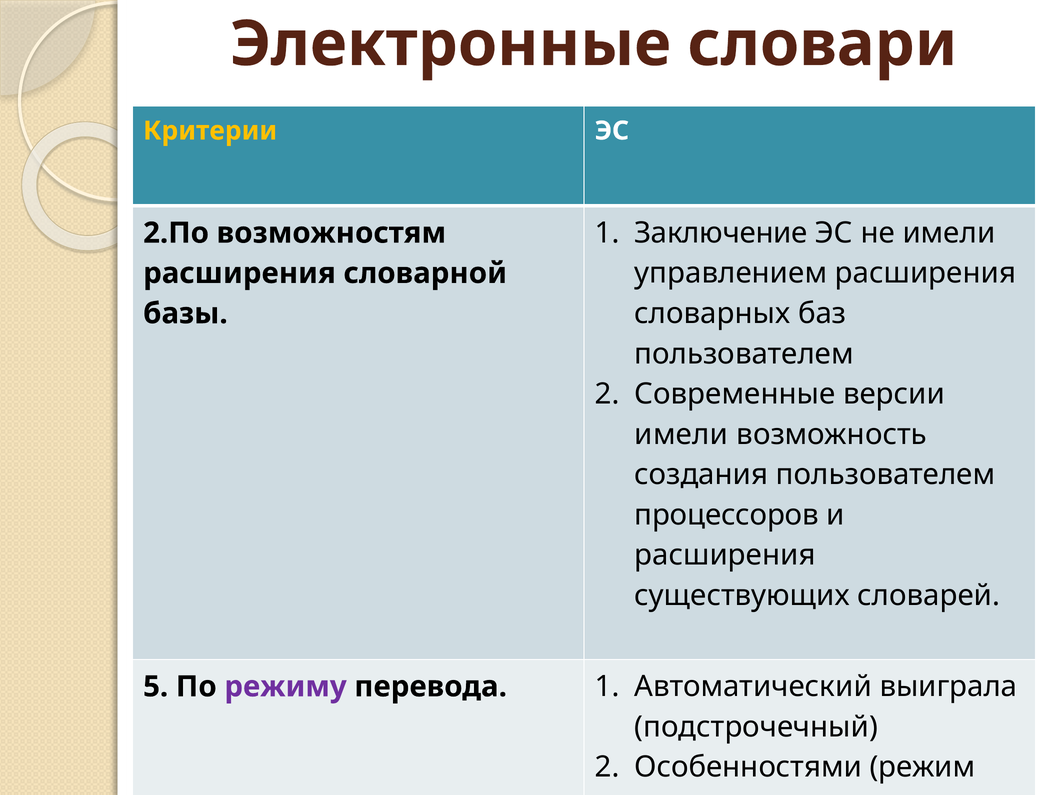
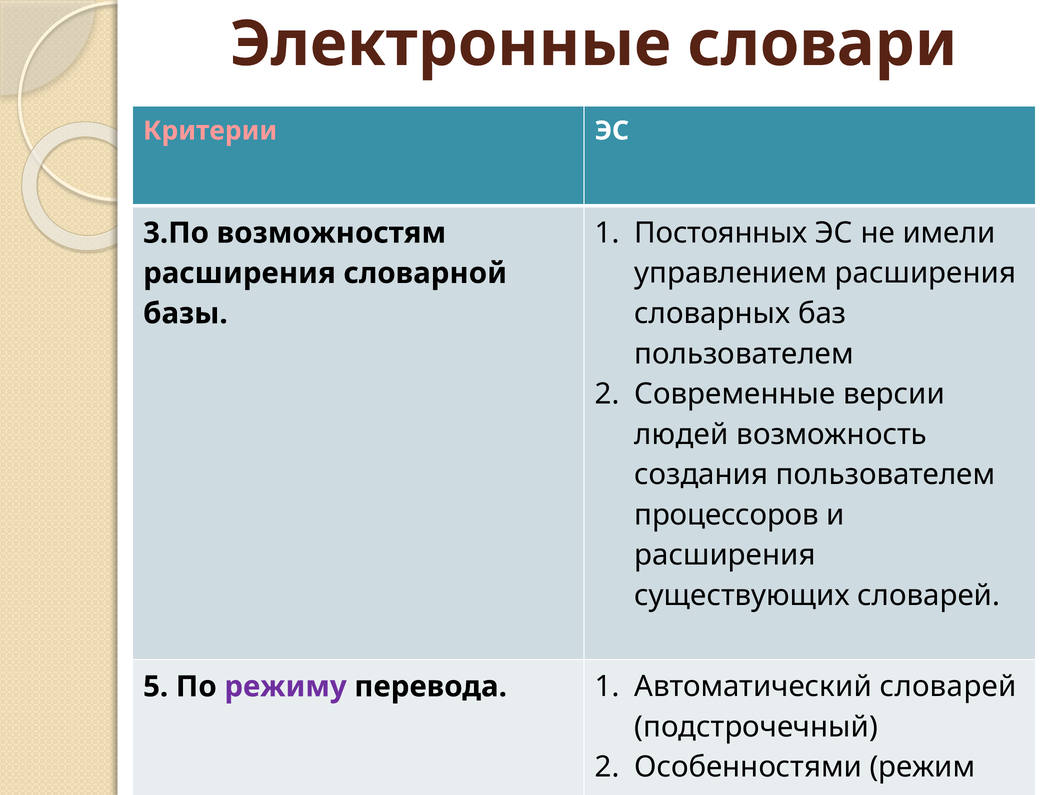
Критерии colour: yellow -> pink (210, 131)
Заключение: Заключение -> Постоянных (721, 233)
2.По: 2.По -> 3.По (176, 233)
имели: имели -> людей (681, 434)
Автоматический выиграла: выиграла -> словарей (948, 687)
